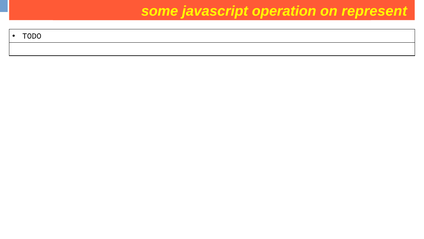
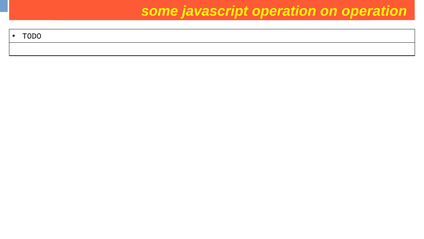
represent: represent -> operation (374, 11)
